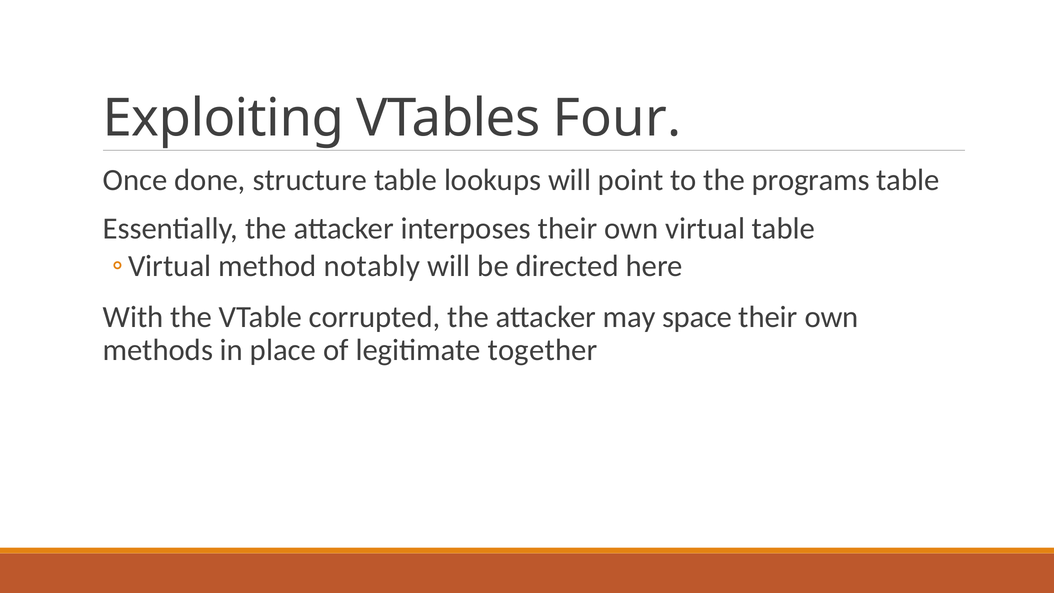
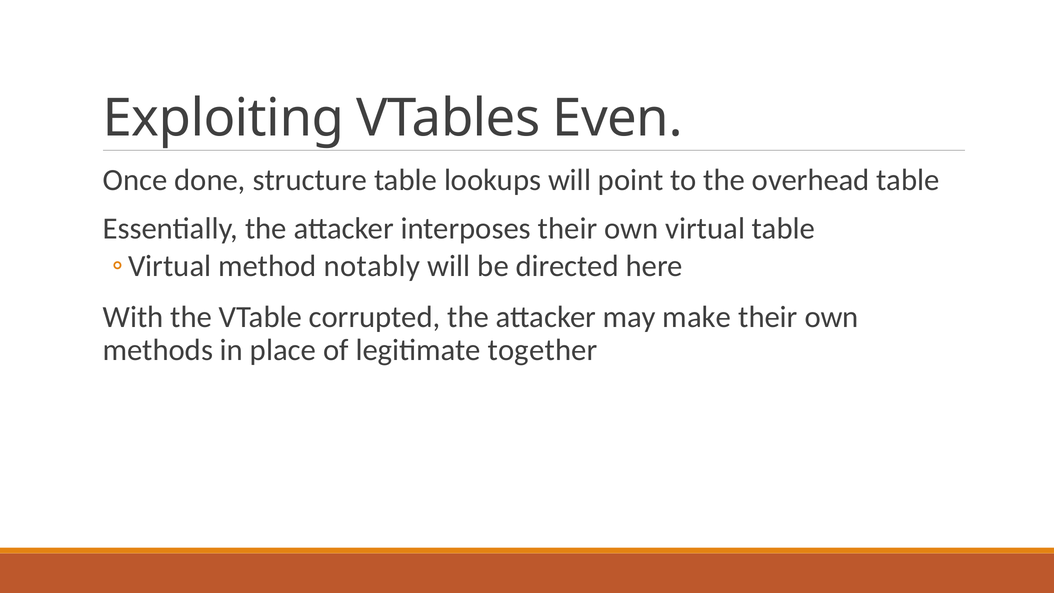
Four: Four -> Even (617, 118)
programs: programs -> overhead (811, 180)
space: space -> make (697, 317)
